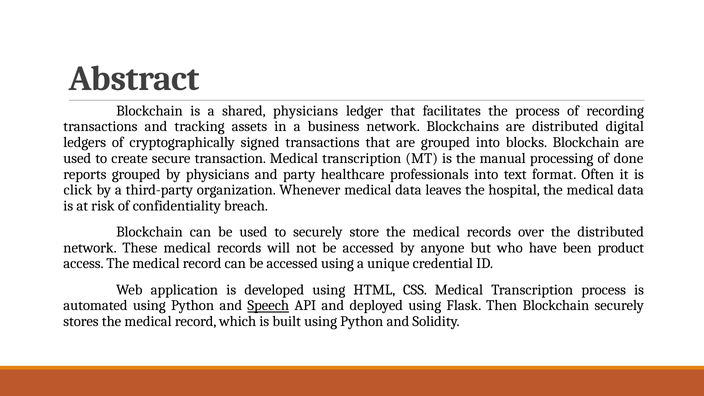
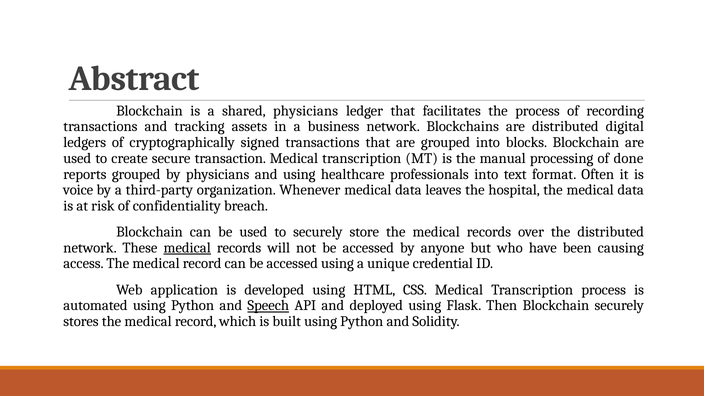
and party: party -> using (299, 174)
click: click -> voice (78, 190)
medical underline: none -> present (187, 248)
product: product -> causing (621, 248)
